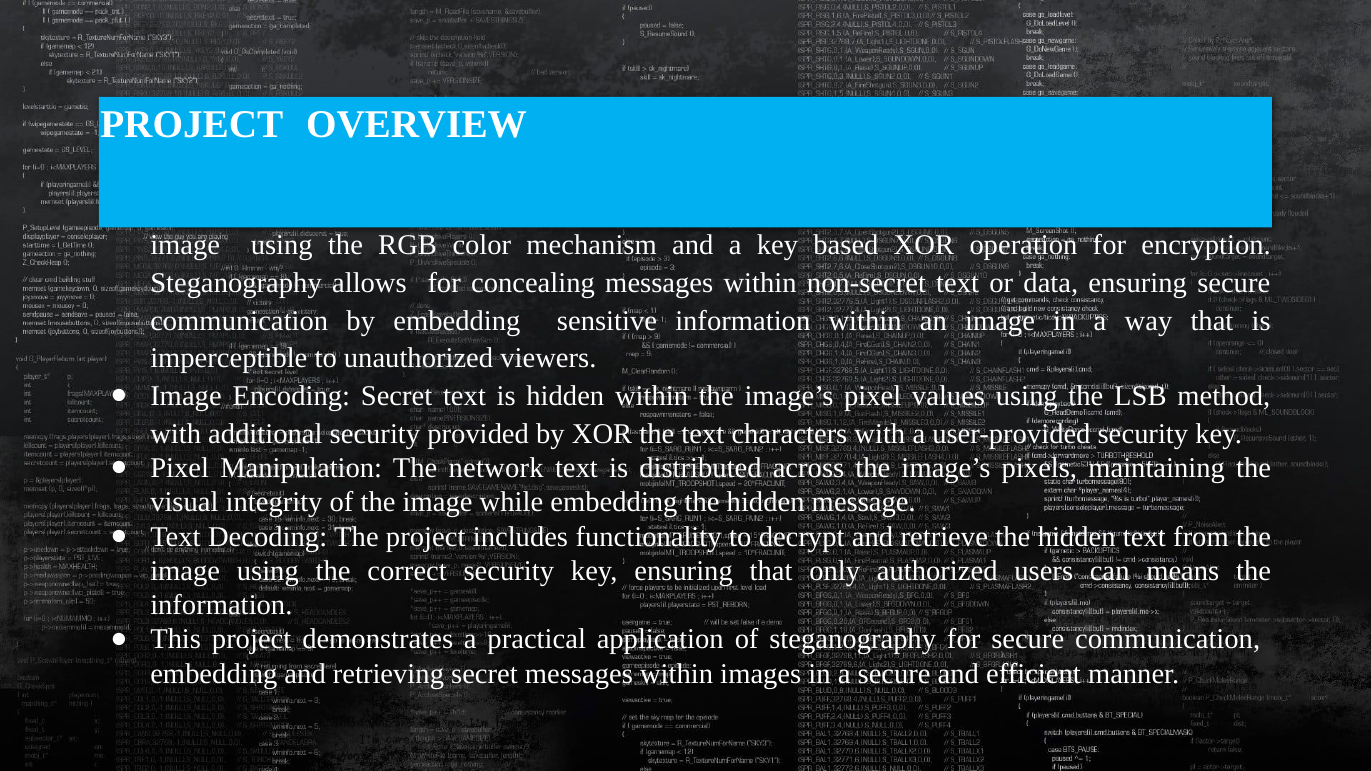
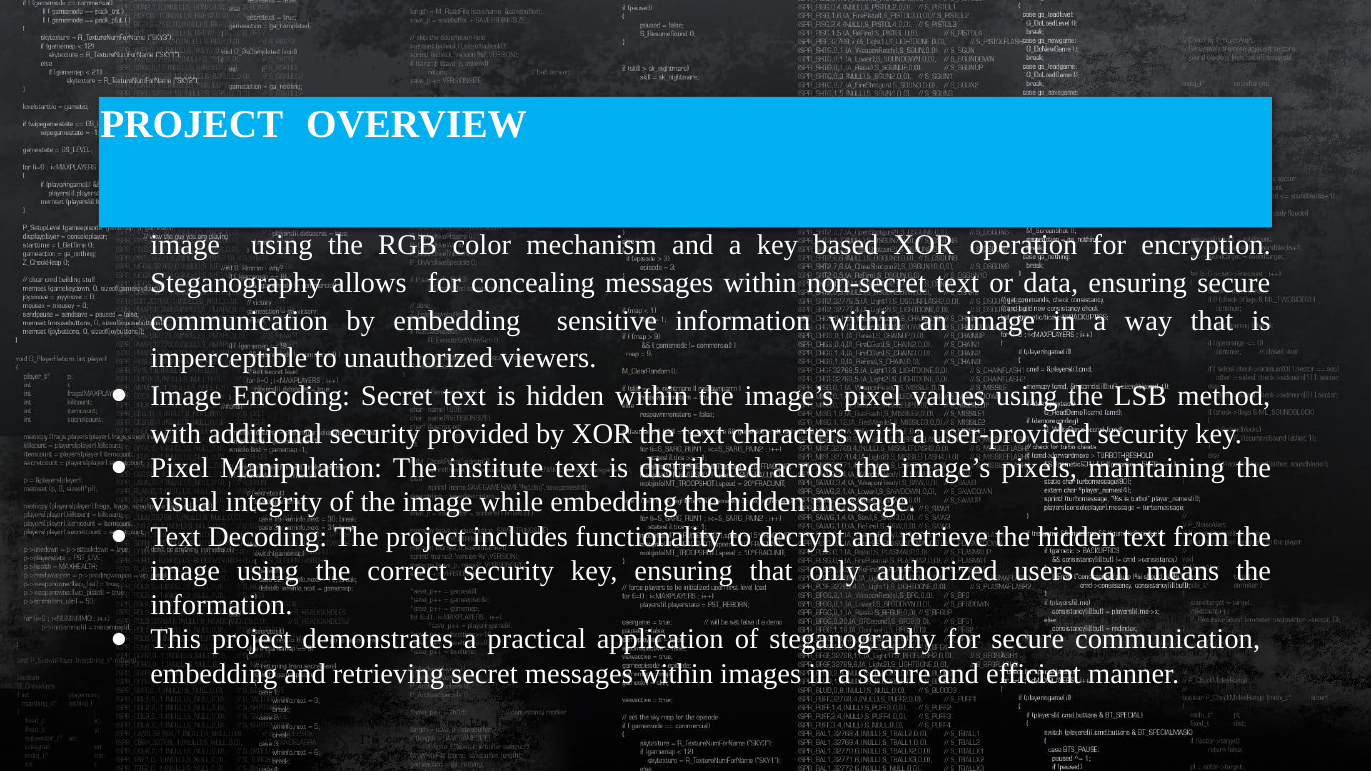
network: network -> institute (496, 468)
